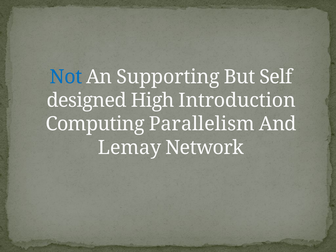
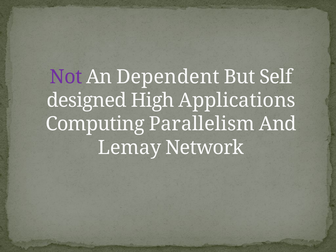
Not colour: blue -> purple (66, 77)
Supporting: Supporting -> Dependent (168, 77)
Introduction: Introduction -> Applications (237, 101)
